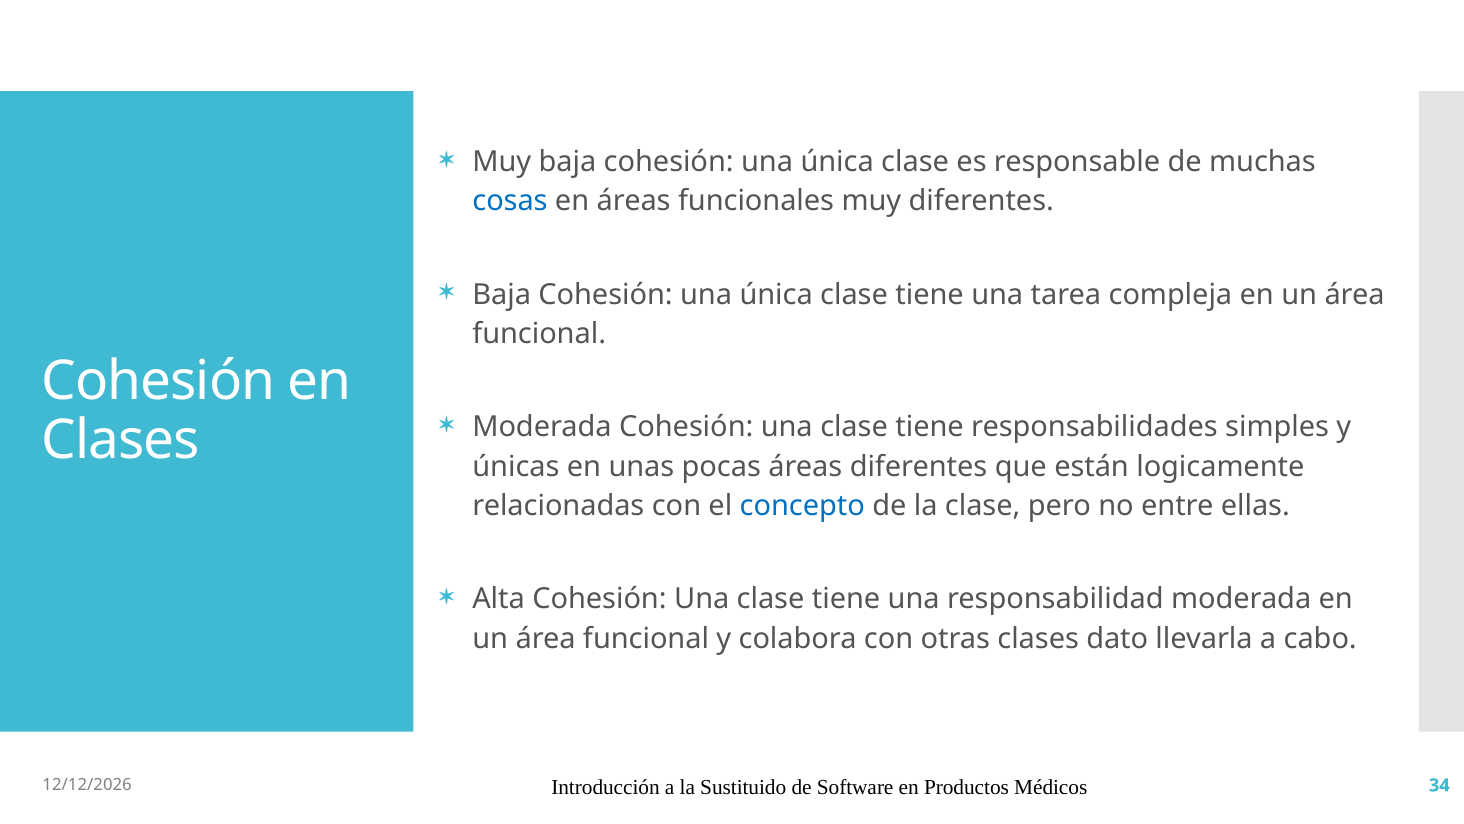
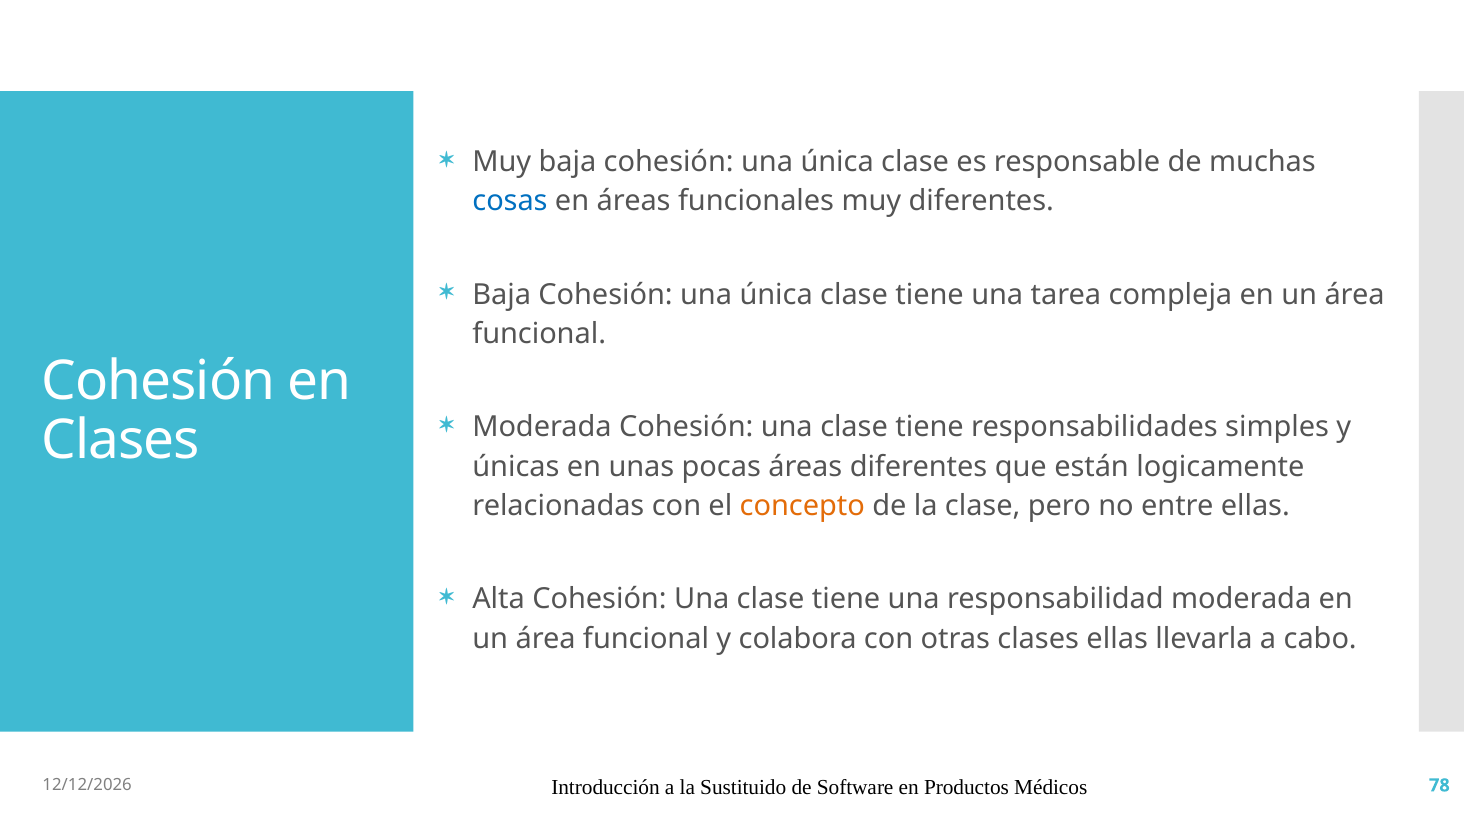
concepto colour: blue -> orange (802, 506)
clases dato: dato -> ellas (1117, 638)
34: 34 -> 78 (1439, 785)
